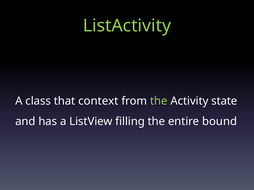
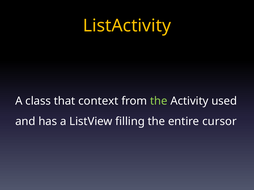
ListActivity colour: light green -> yellow (127, 26)
state: state -> used (224, 101)
bound: bound -> cursor (220, 122)
